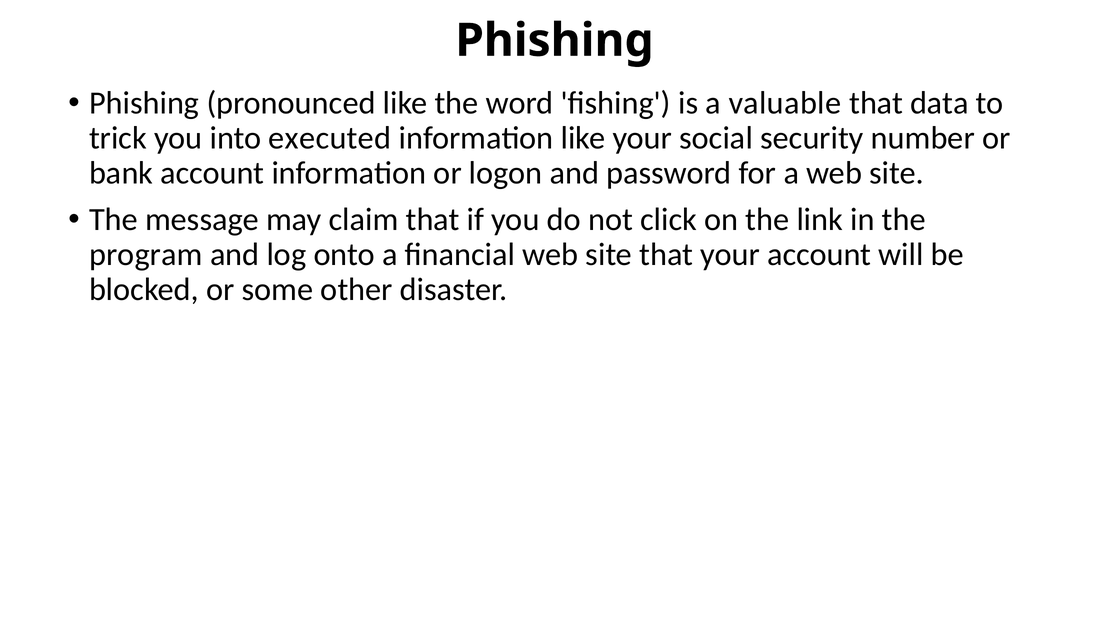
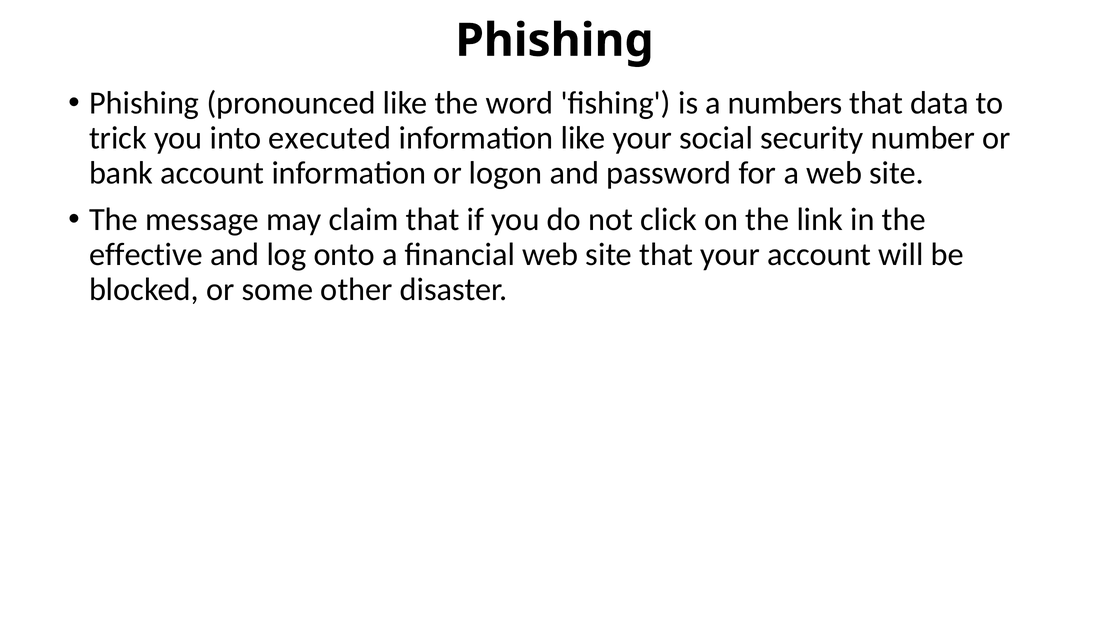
valuable: valuable -> numbers (785, 103)
program: program -> effective (146, 255)
